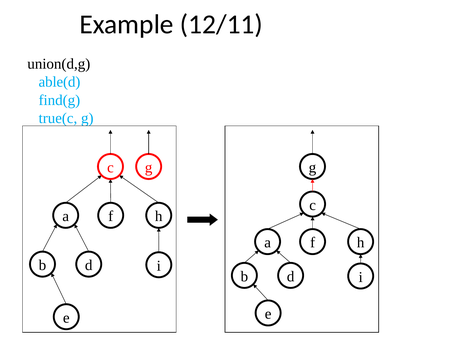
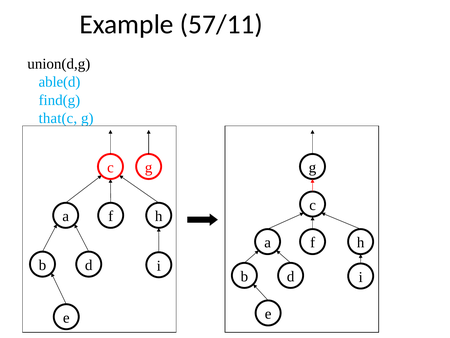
12/11: 12/11 -> 57/11 (221, 24)
true(c: true(c -> that(c (58, 118)
